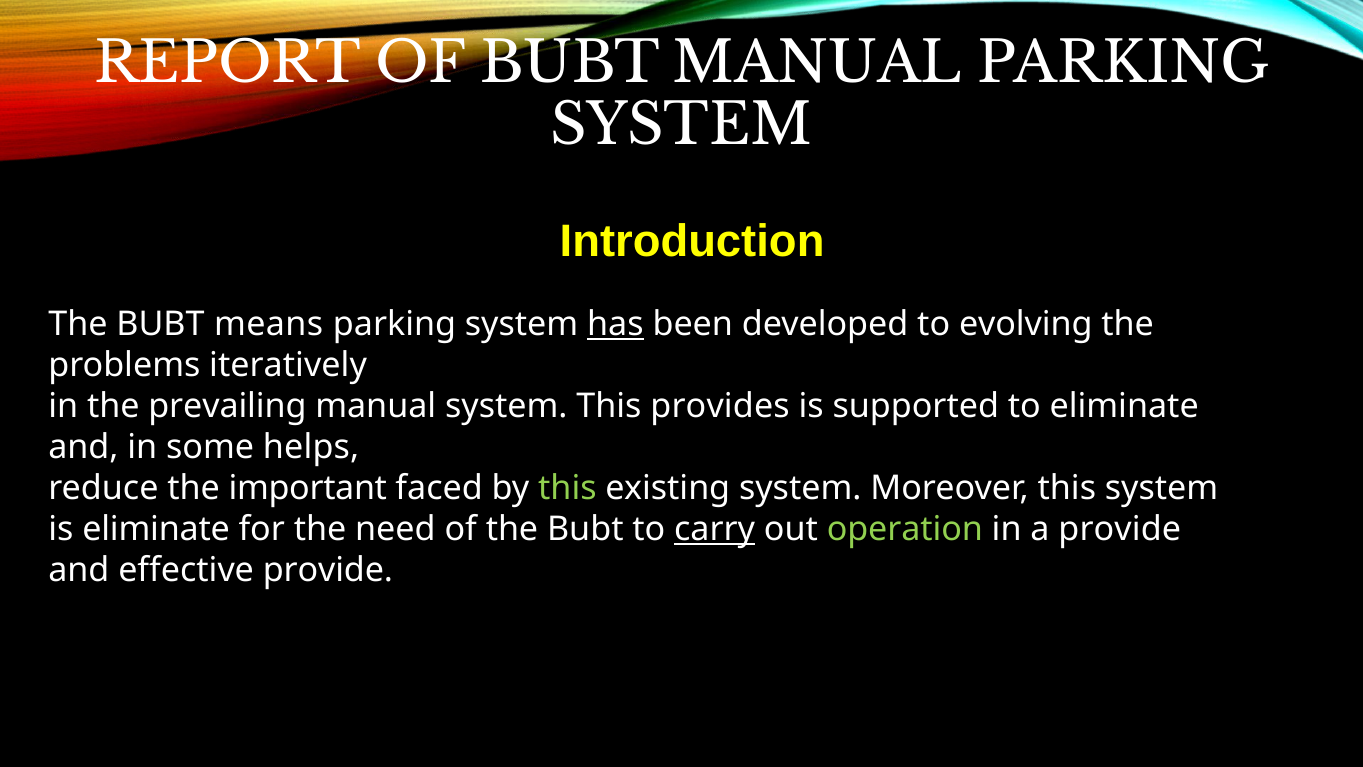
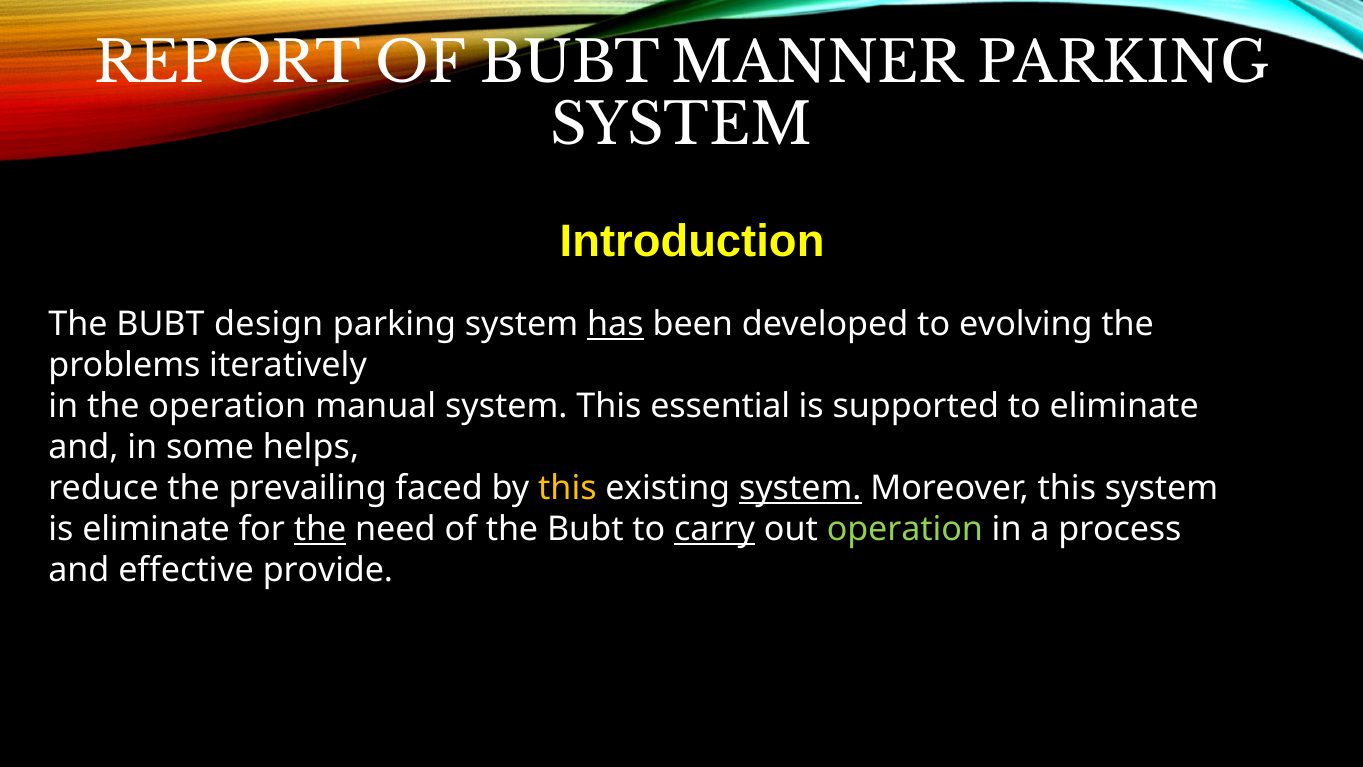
BUBT MANUAL: MANUAL -> MANNER (818, 64)
means: means -> design (269, 324)
the prevailing: prevailing -> operation (227, 406)
provides: provides -> essential (720, 406)
important: important -> prevailing (308, 488)
this colour: light green -> yellow (567, 488)
system underline: none -> present (800, 488)
the underline: none -> present (320, 529)
a provide: provide -> process (1120, 529)
